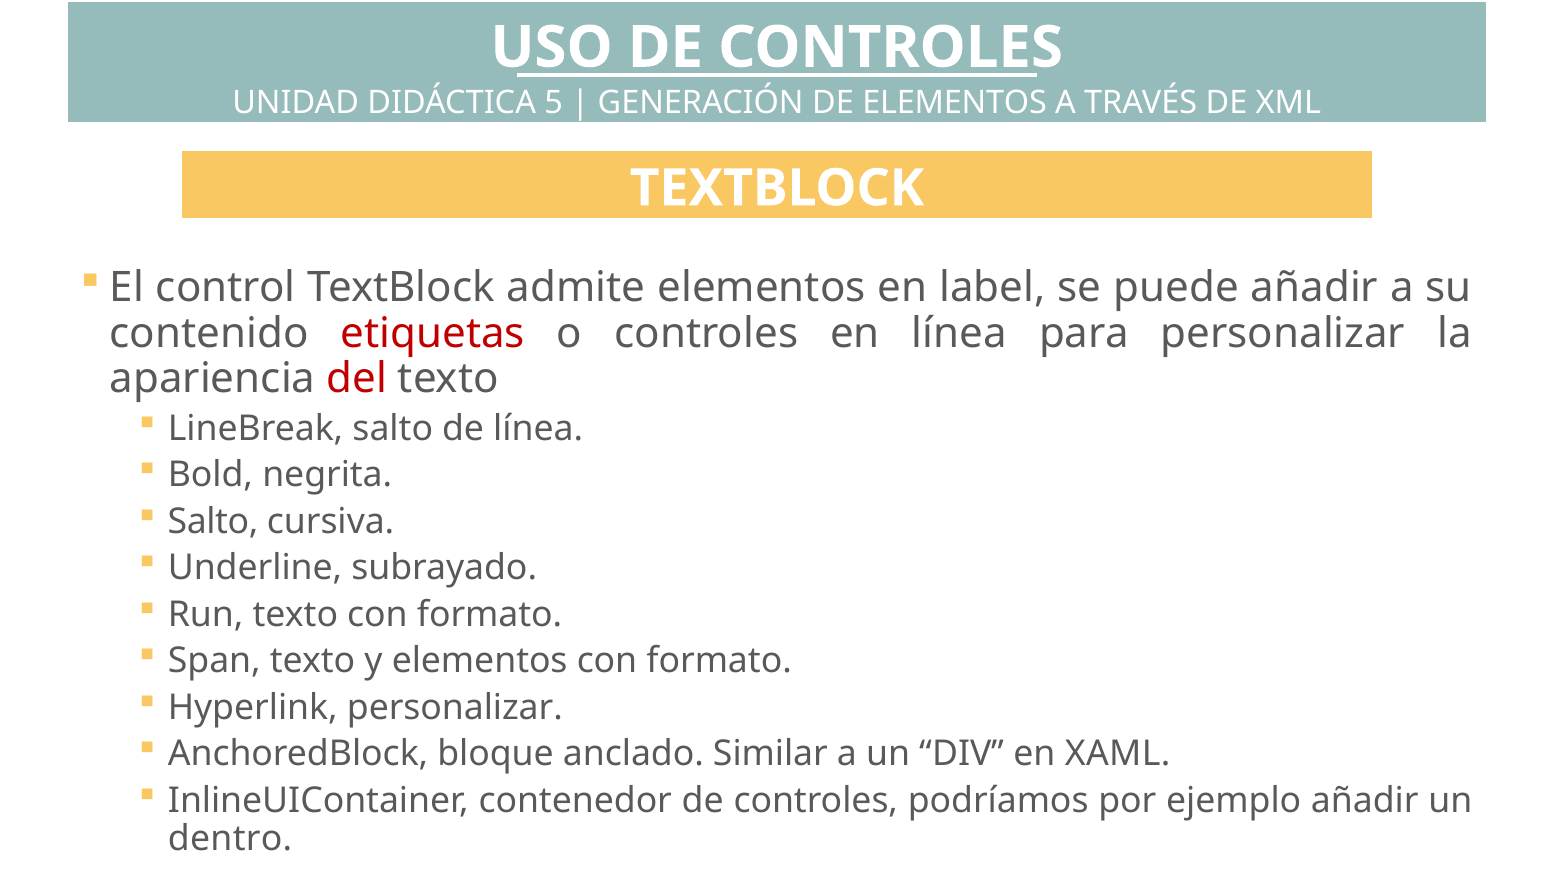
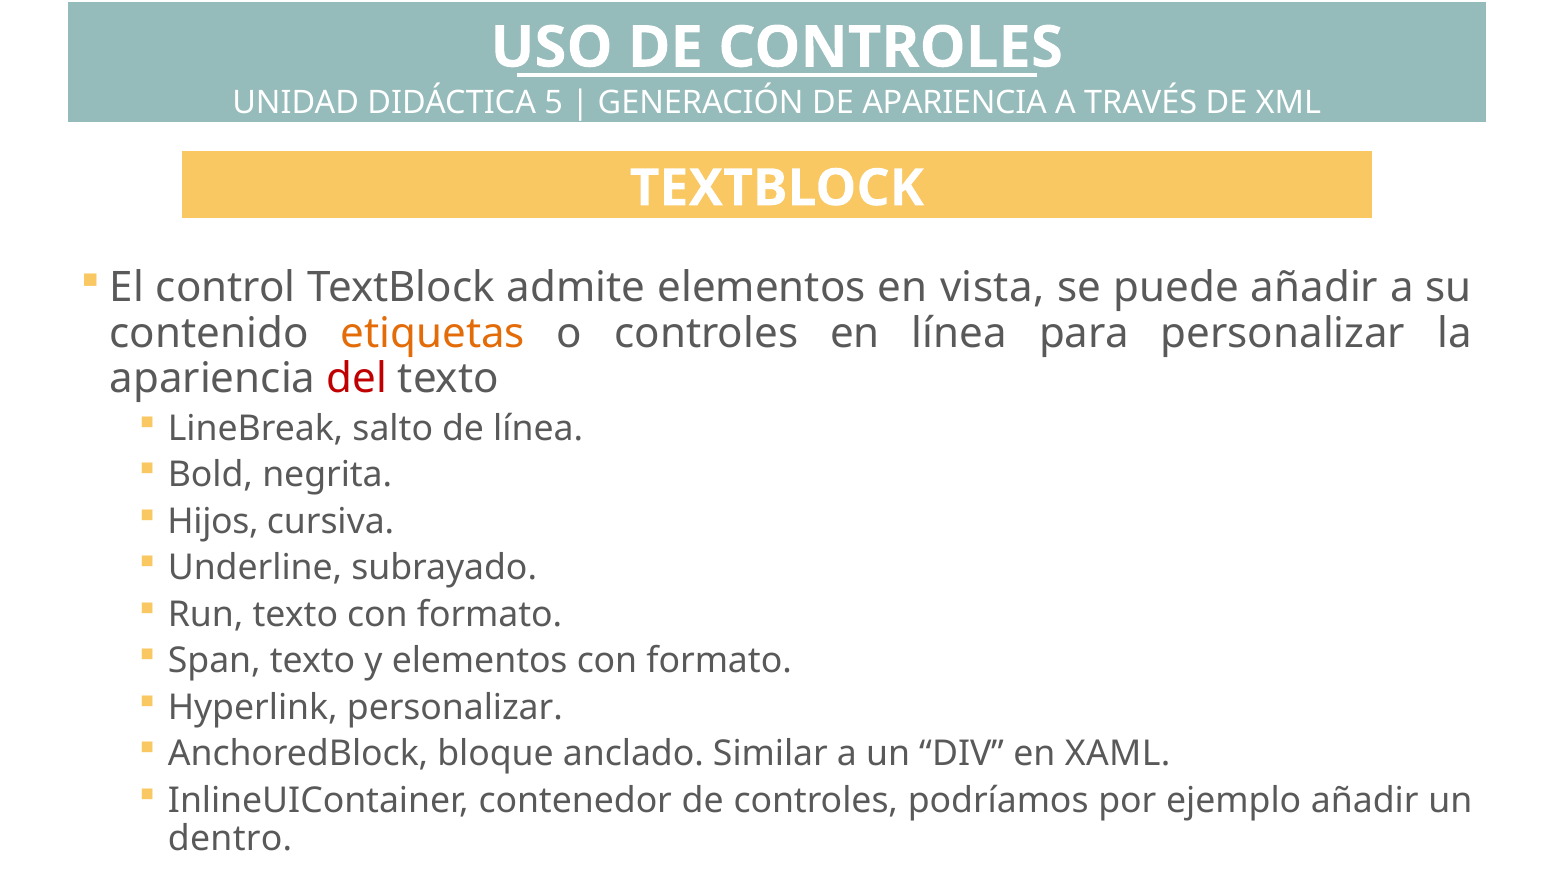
DE ELEMENTOS: ELEMENTOS -> APARIENCIA (955, 103)
label: label -> vista (992, 288)
etiquetas colour: red -> orange (433, 333)
Salto: Salto -> Hijos (213, 522)
